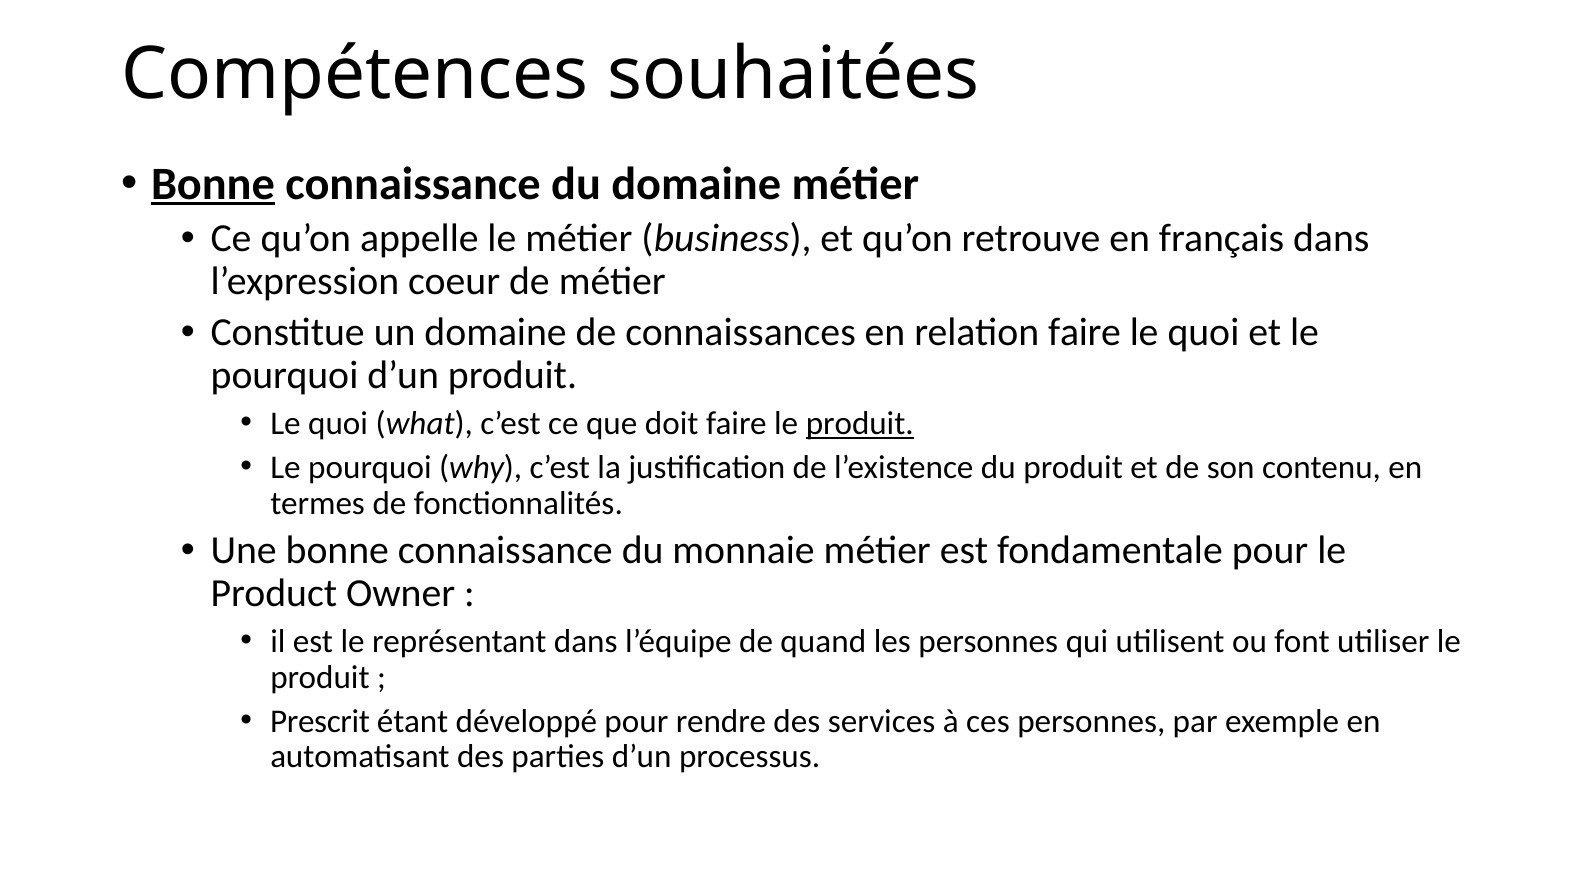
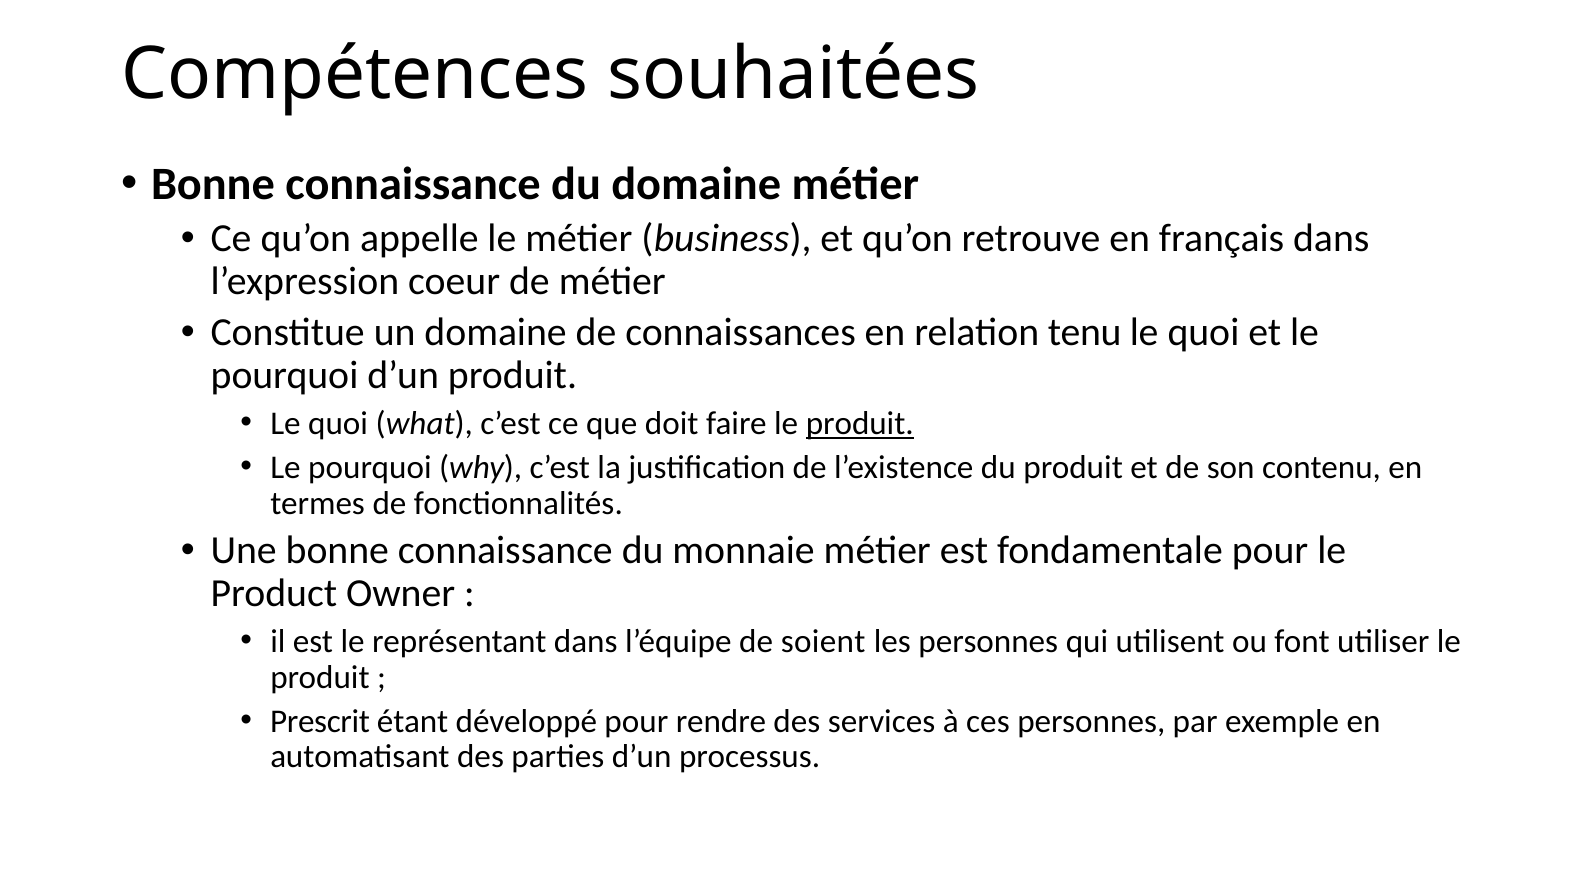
Bonne underline: present -> none (213, 184)
relation faire: faire -> tenu (1085, 333)
quand: quand -> soient (823, 642)
